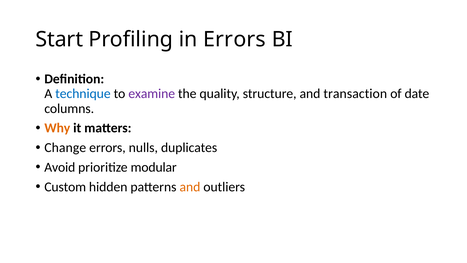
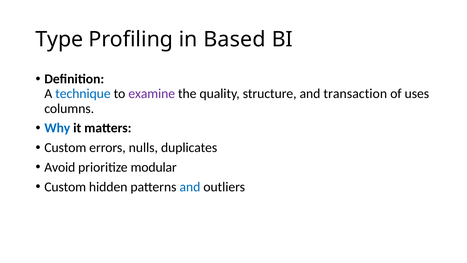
Start: Start -> Type (59, 39)
in Errors: Errors -> Based (234, 39)
date: date -> uses (417, 94)
Why colour: orange -> blue (57, 128)
Change: Change -> Custom (65, 148)
and colour: orange -> blue (190, 187)
